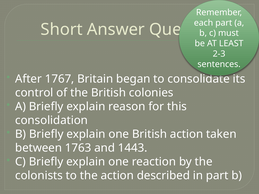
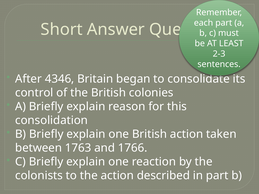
1767: 1767 -> 4346 (60, 79)
1443: 1443 -> 1766 (133, 148)
